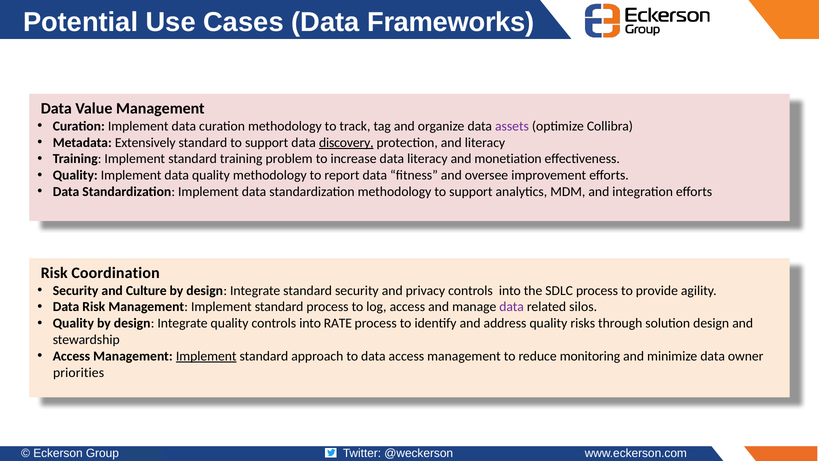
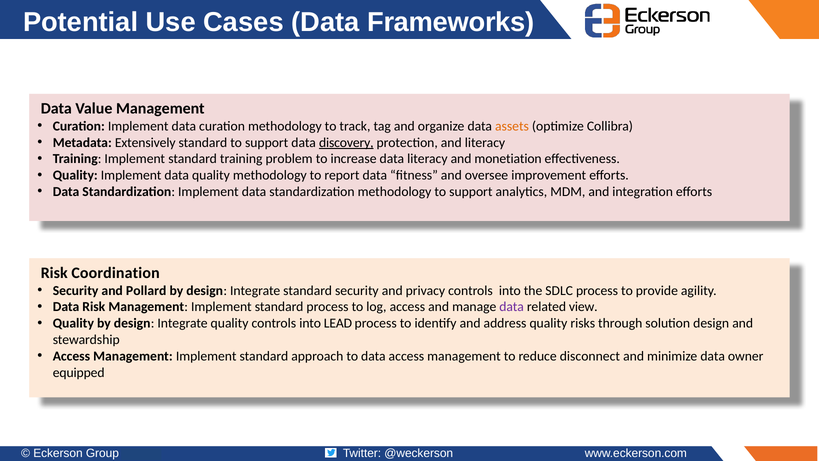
assets colour: purple -> orange (512, 126)
Culture: Culture -> Pollard (146, 290)
silos: silos -> view (583, 307)
RATE: RATE -> LEAD (338, 323)
Implement underline: present -> none (206, 356)
monitoring: monitoring -> disconnect (590, 356)
priorities: priorities -> equipped (79, 372)
